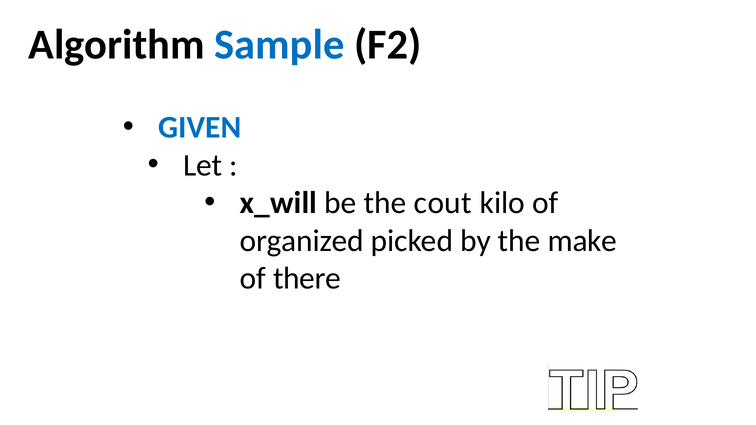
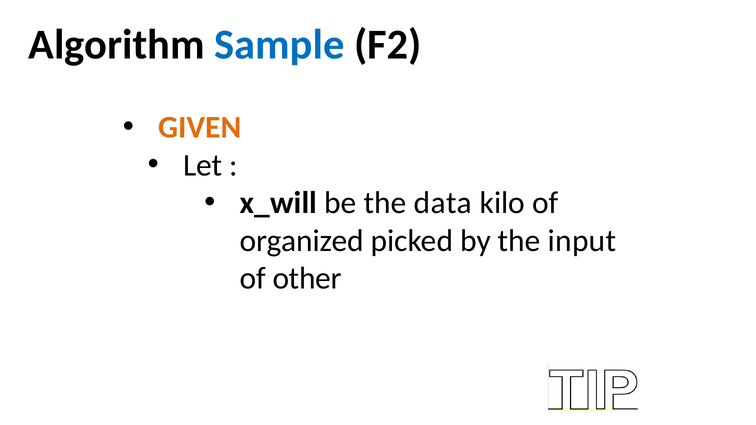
GIVEN colour: blue -> orange (200, 127)
cout: cout -> data (443, 203)
make: make -> input (582, 241)
there: there -> other (307, 279)
